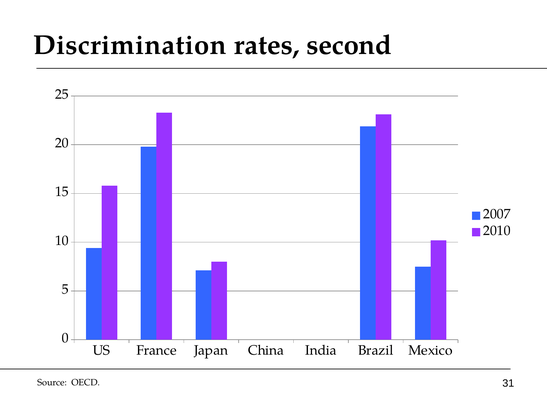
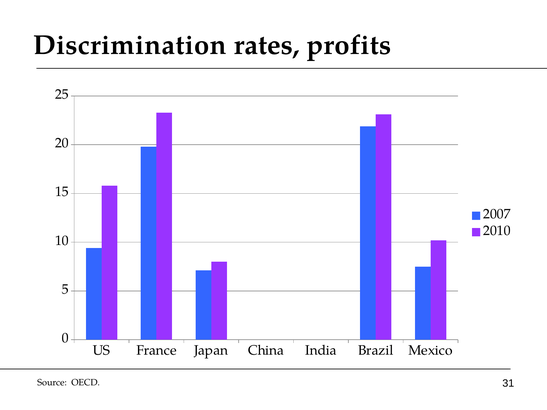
second: second -> profits (349, 45)
